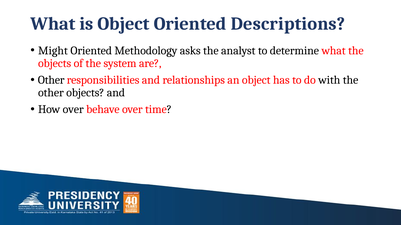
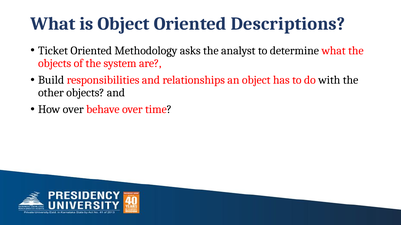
Might: Might -> Ticket (53, 51)
Other: Other -> Build (51, 80)
